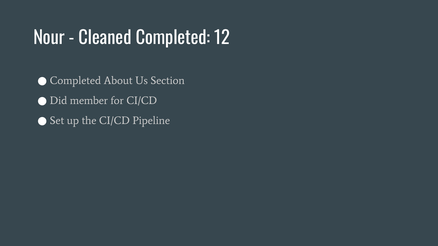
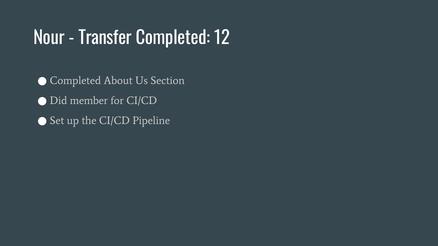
Cleaned: Cleaned -> Transfer (105, 38)
